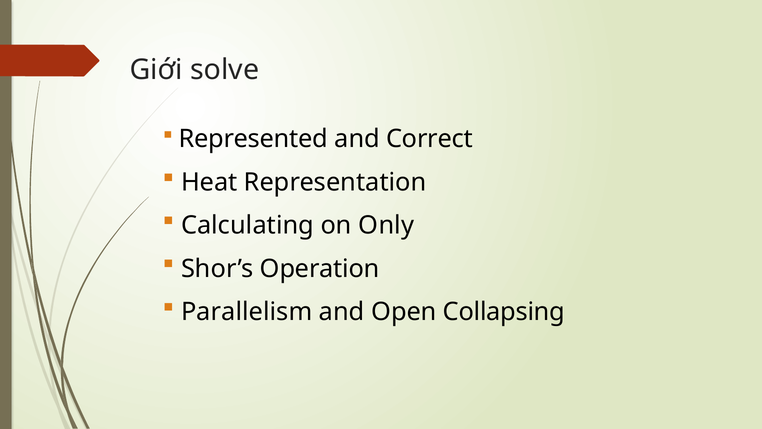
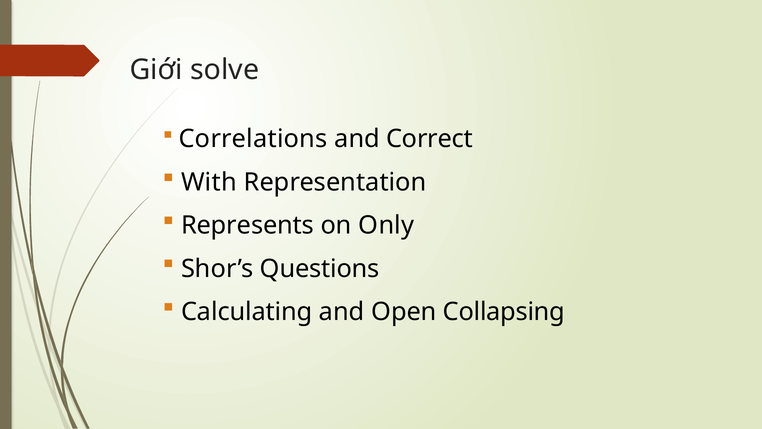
Represented: Represented -> Correlations (253, 139)
Heat: Heat -> With (209, 182)
Calculating: Calculating -> Represents (248, 225)
Operation: Operation -> Questions (320, 268)
Parallelism: Parallelism -> Calculating (247, 312)
